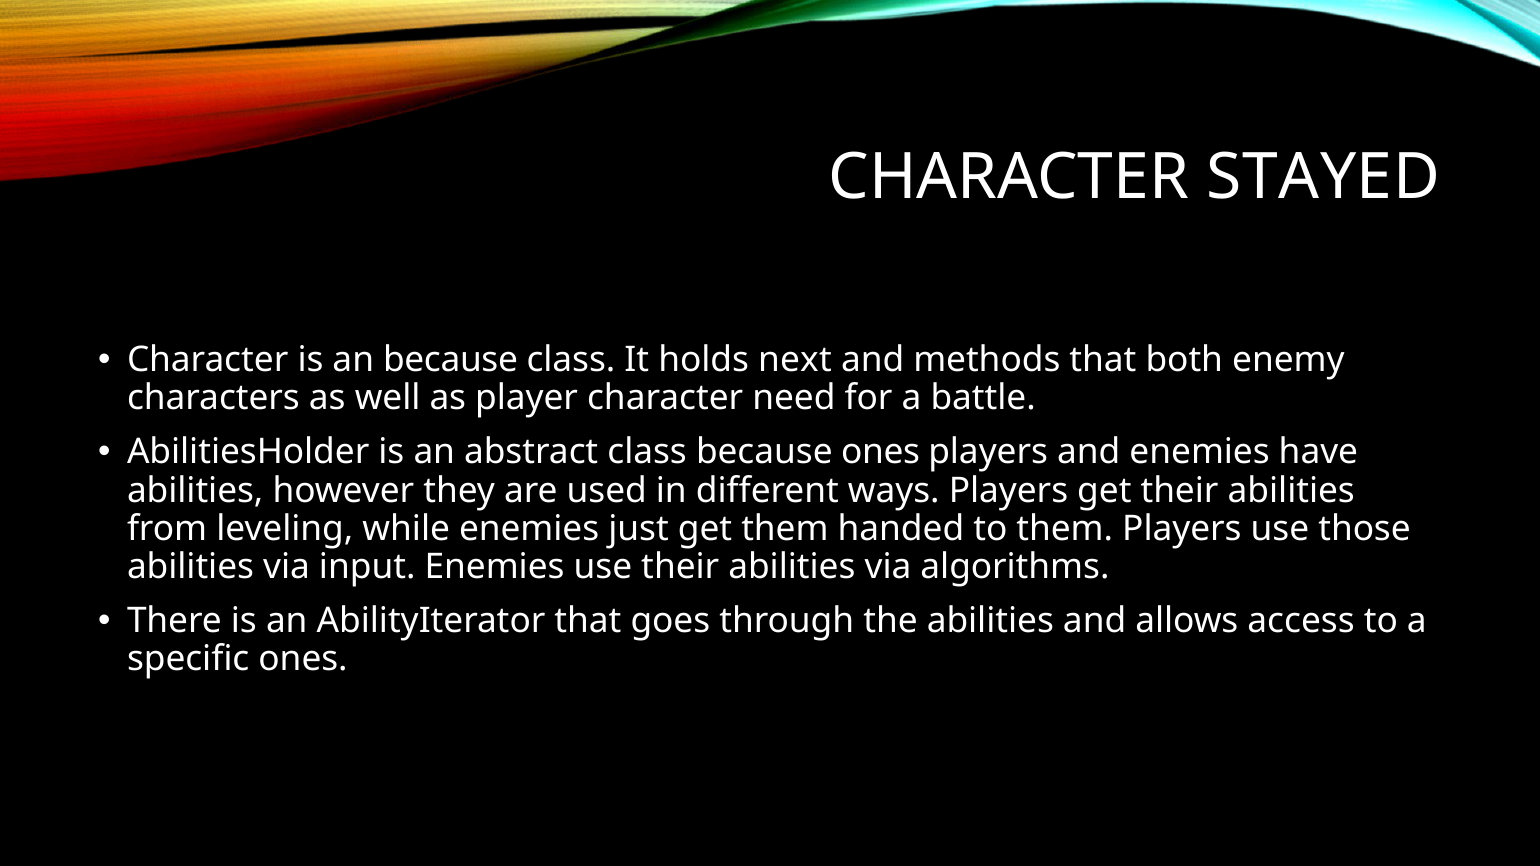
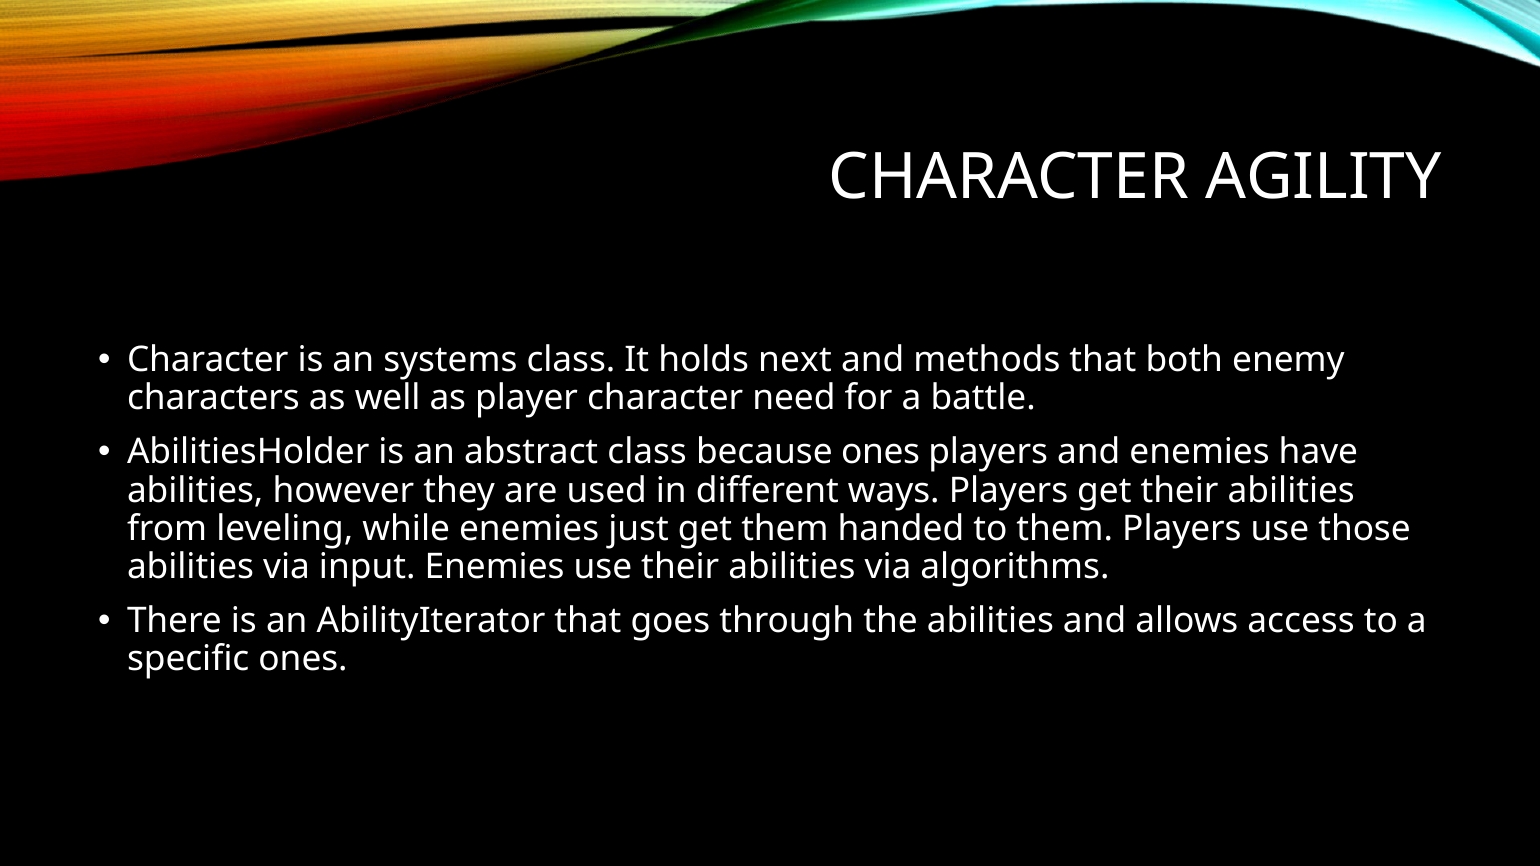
STAYED: STAYED -> AGILITY (1324, 178)
an because: because -> systems (450, 360)
